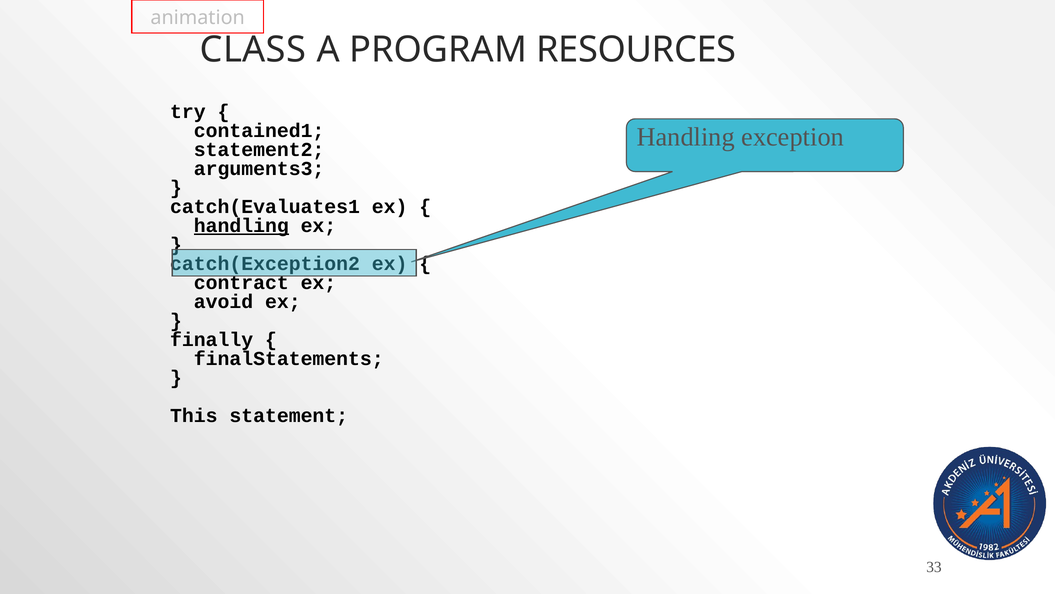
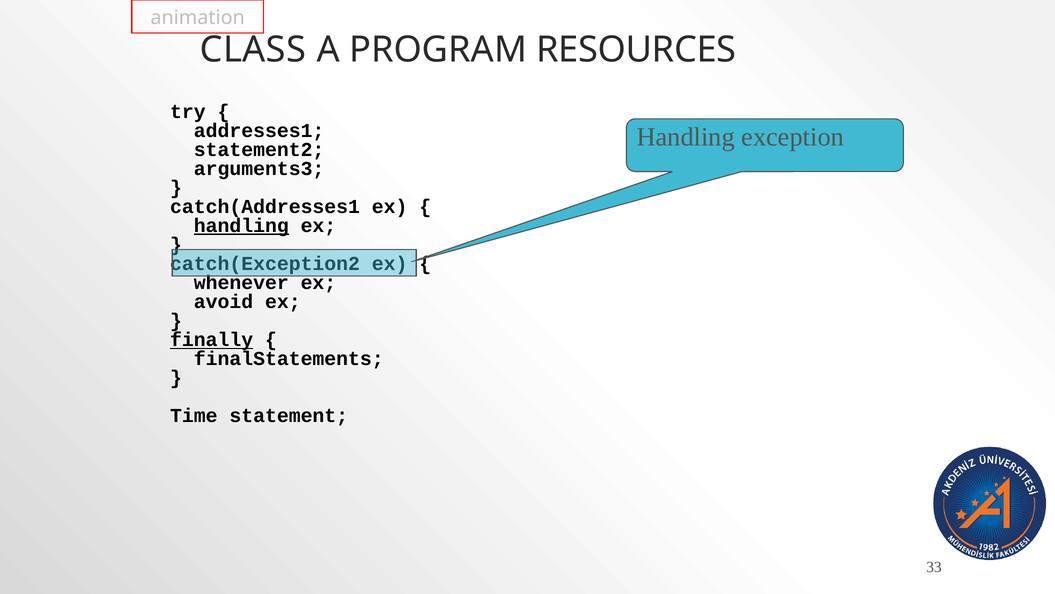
contained1: contained1 -> addresses1 (259, 131)
catch(Evaluates1: catch(Evaluates1 -> catch(Addresses1 (265, 207)
contract: contract -> whenever (241, 283)
finally underline: none -> present (212, 340)
This: This -> Time (194, 416)
